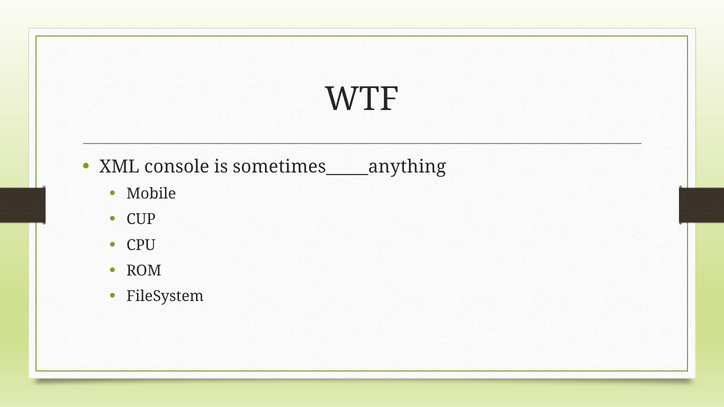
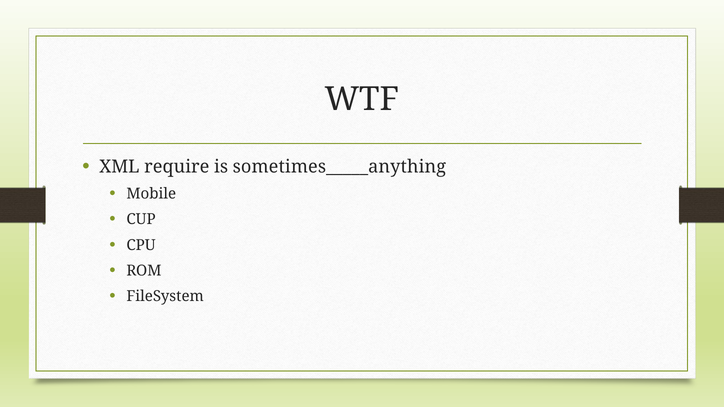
console: console -> require (177, 167)
